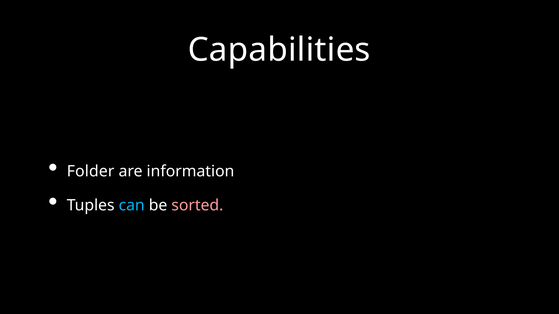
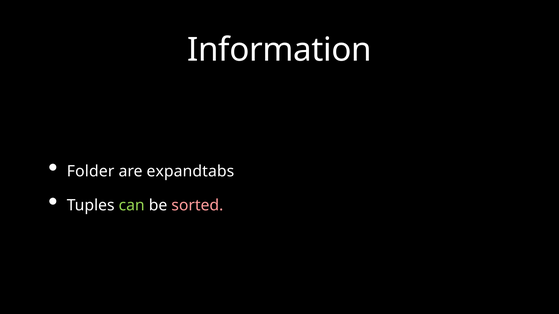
Capabilities: Capabilities -> Information (279, 50)
information: information -> expandtabs (190, 172)
can colour: light blue -> light green (132, 206)
